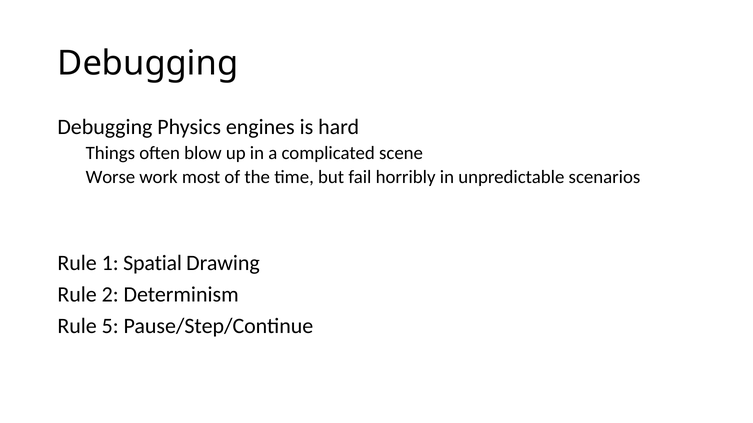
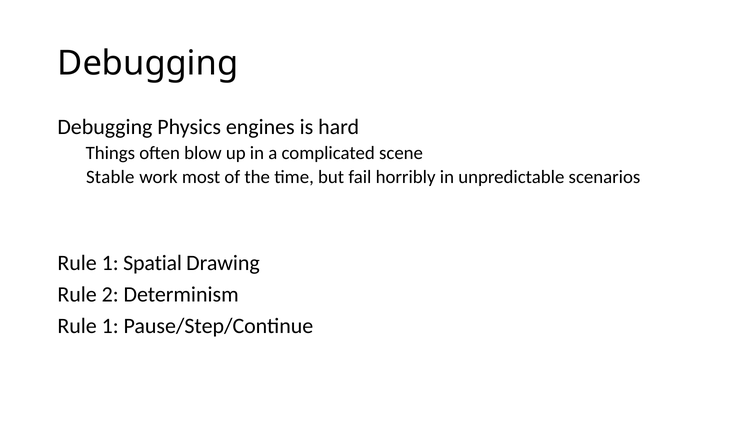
Worse: Worse -> Stable (110, 178)
5: 5 -> 1 (110, 326)
